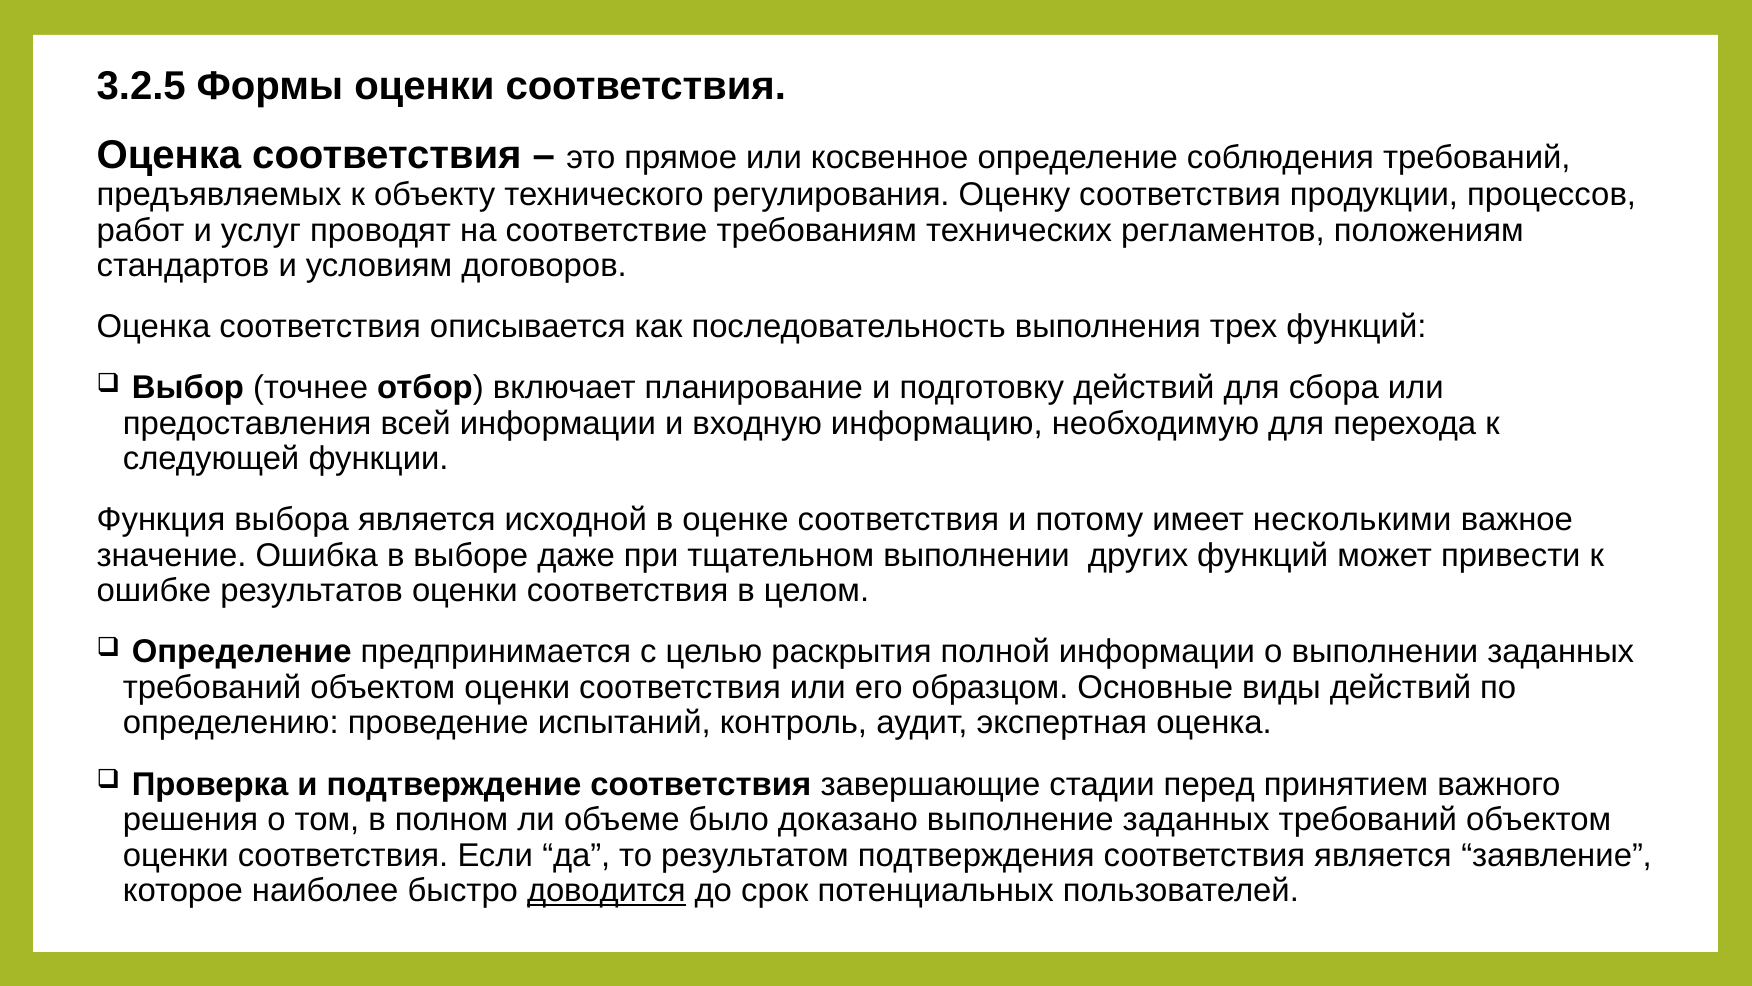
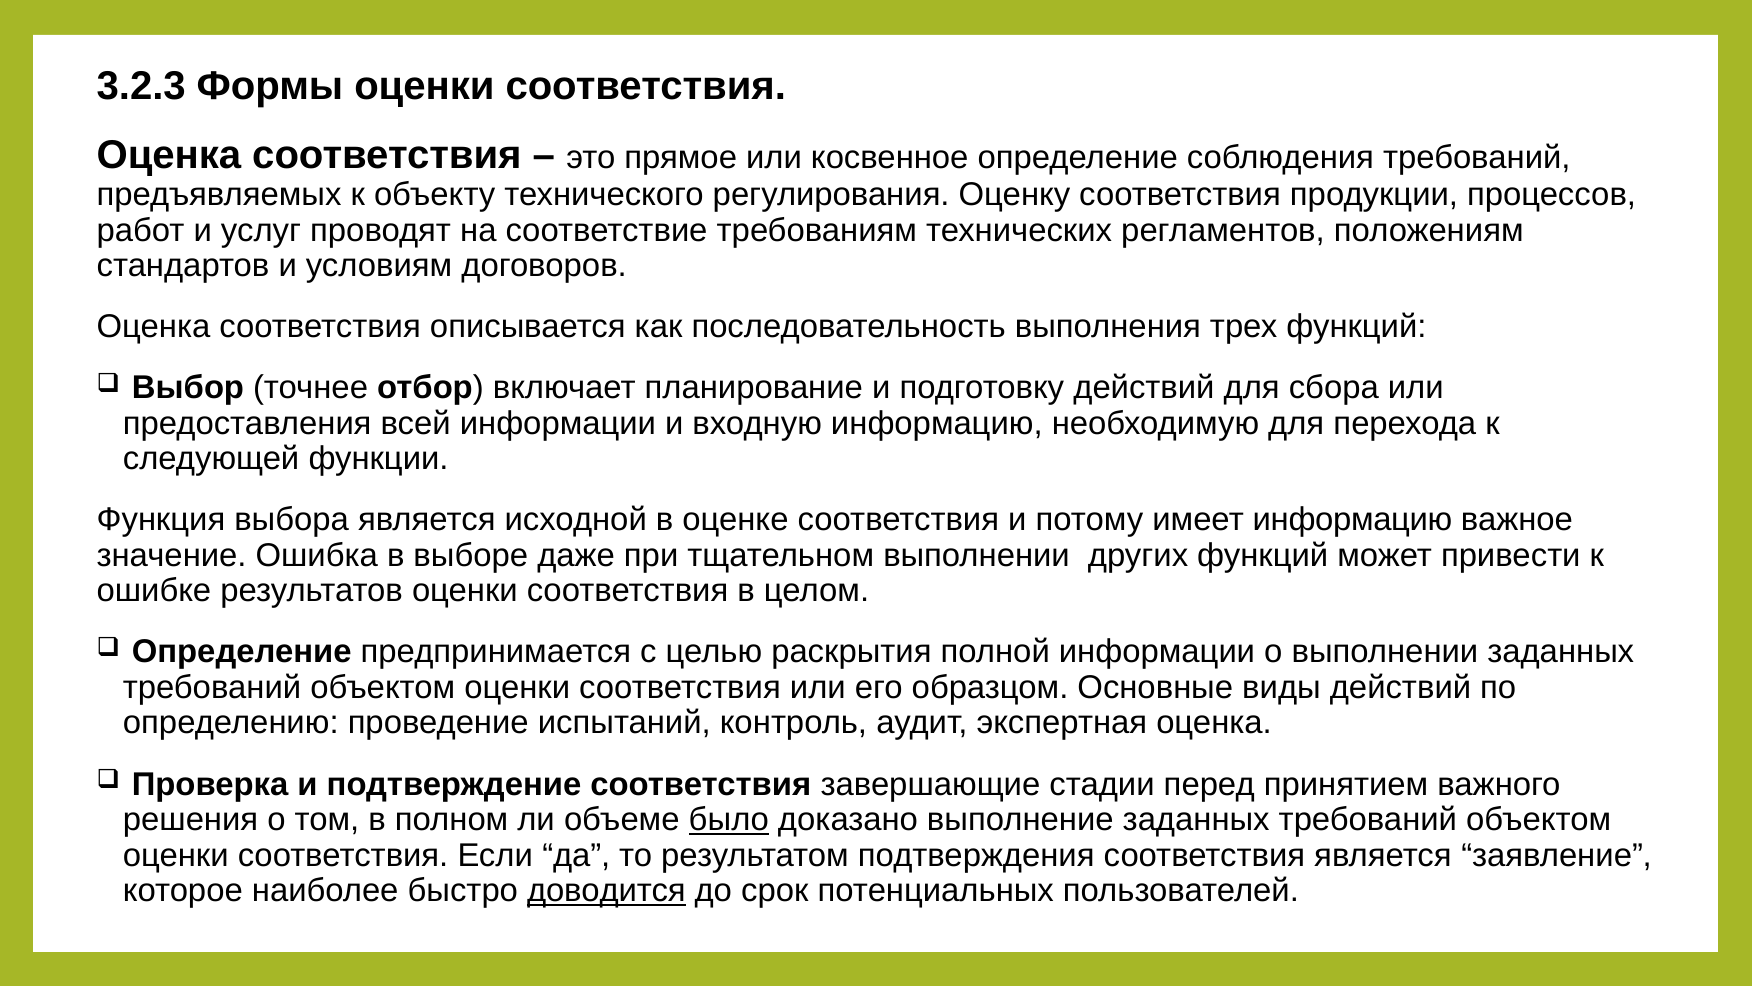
3.2.5: 3.2.5 -> 3.2.3 (141, 86)
имеет несколькими: несколькими -> информацию (1353, 520)
было underline: none -> present (729, 819)
